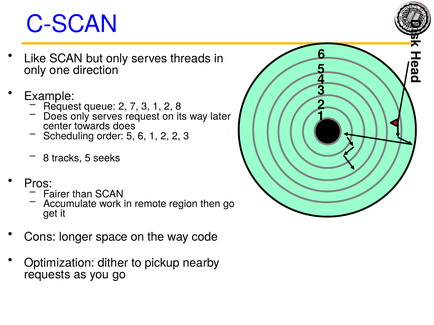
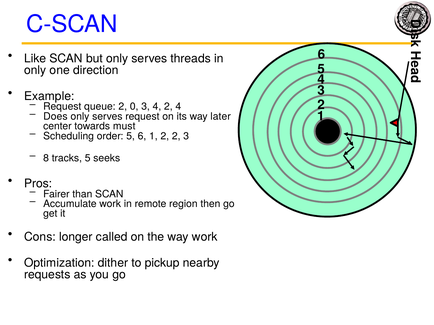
7: 7 -> 0 (134, 107)
1: 1 -> 4 (157, 107)
2 8: 8 -> 4 (178, 107)
towards does: does -> must (124, 126)
space: space -> called (112, 237)
way code: code -> work (205, 237)
